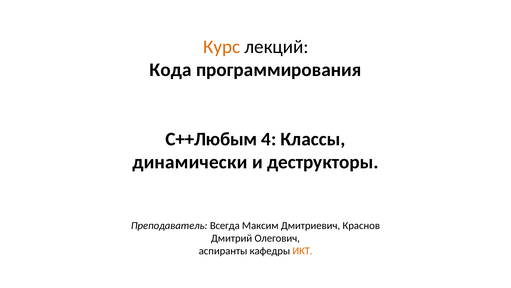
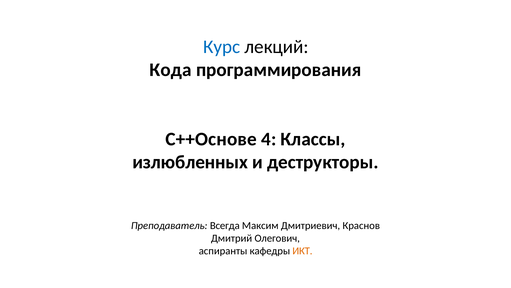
Курс colour: orange -> blue (222, 47)
C++Любым: C++Любым -> C++Основе (211, 139)
динамически: динамически -> излюбленных (190, 162)
